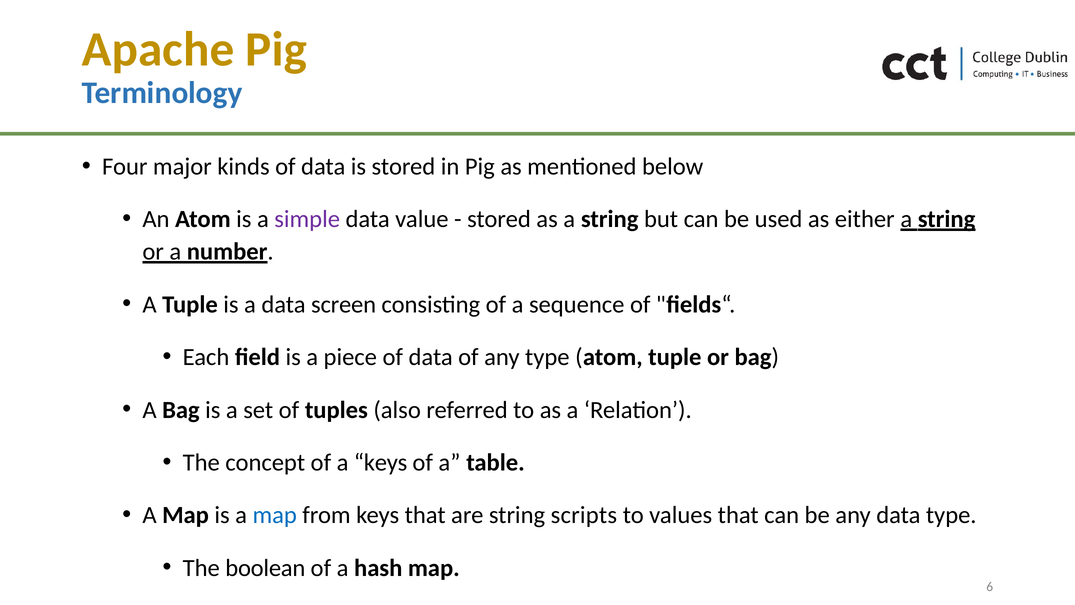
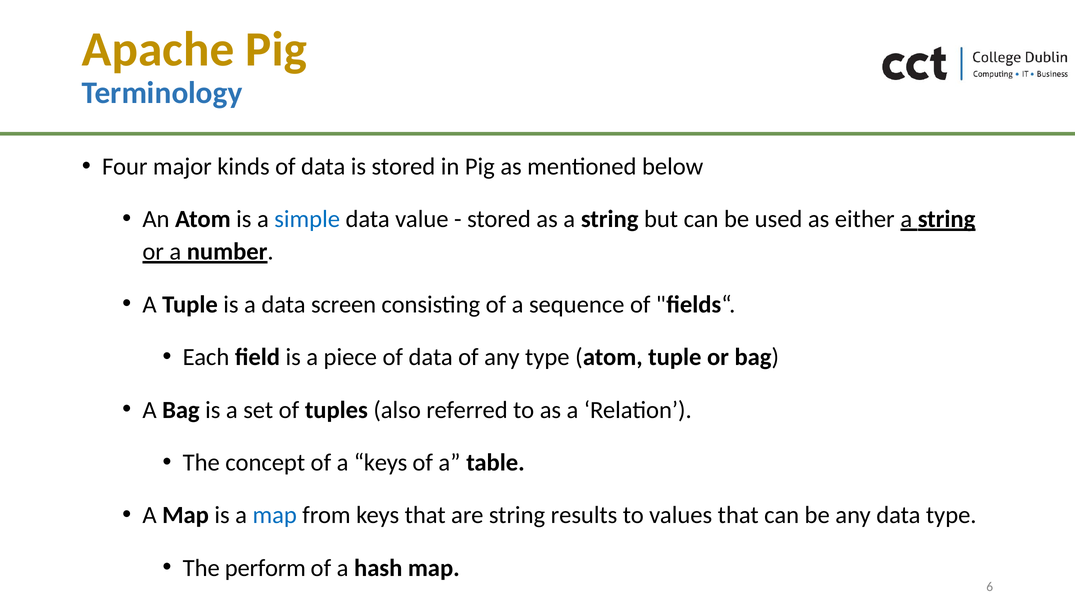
simple colour: purple -> blue (307, 219)
scripts: scripts -> results (584, 515)
boolean: boolean -> perform (265, 568)
